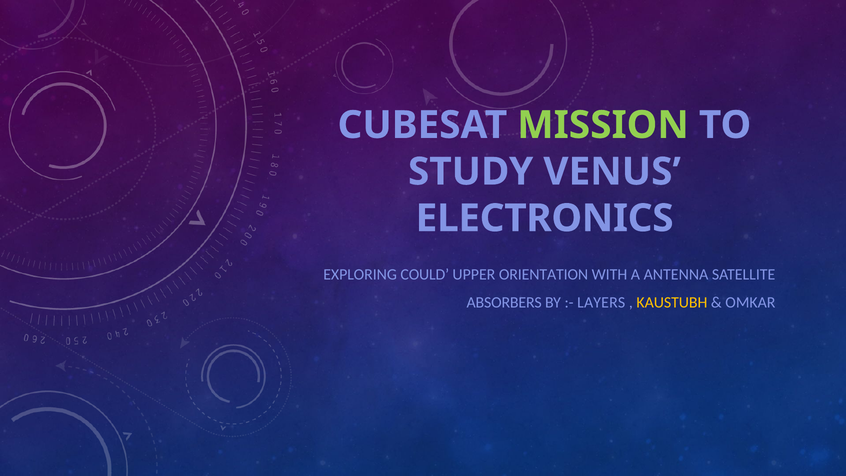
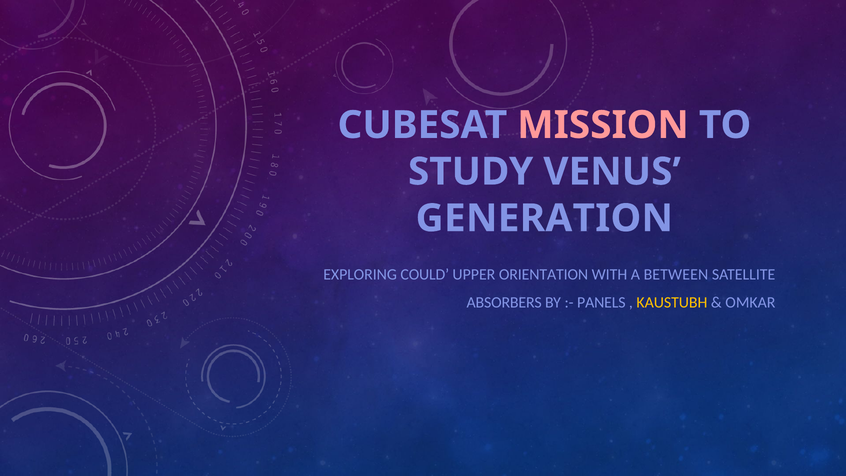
MISSION colour: light green -> pink (603, 125)
ELECTRONICS: ELECTRONICS -> GENERATION (544, 218)
ANTENNA: ANTENNA -> BETWEEN (676, 274)
LAYERS: LAYERS -> PANELS (601, 302)
